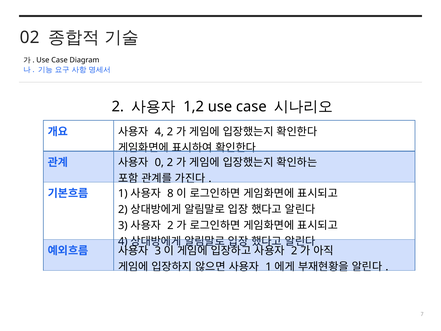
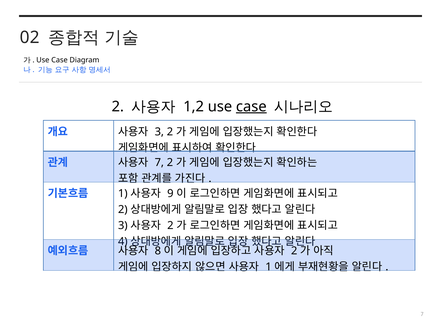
case underline: none -> present (251, 106)
4: 4 -> 3 (159, 132)
0: 0 -> 7 (159, 162)
8: 8 -> 9 (170, 193)
3: 3 -> 8 (158, 251)
